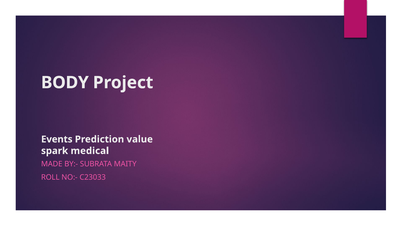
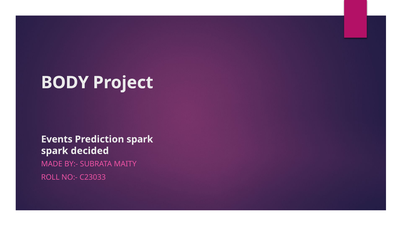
Prediction value: value -> spark (140, 139)
medical: medical -> decided (90, 151)
